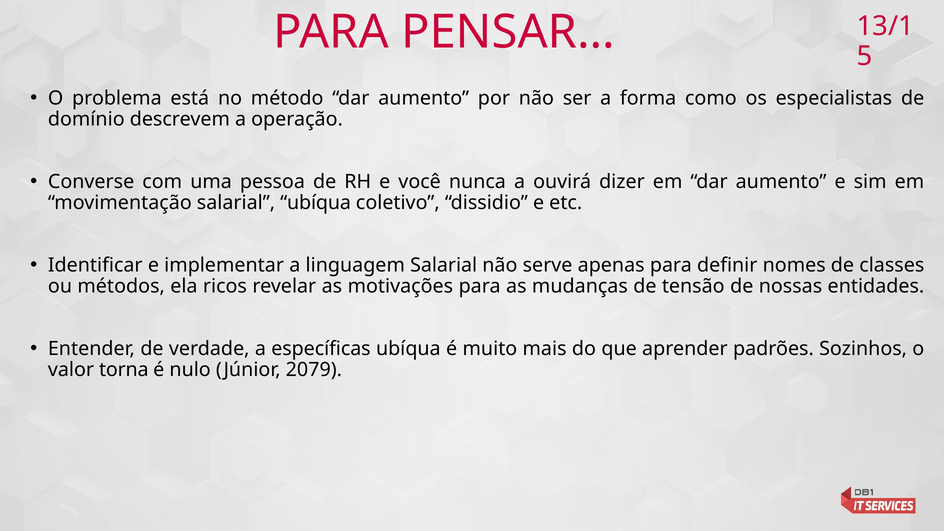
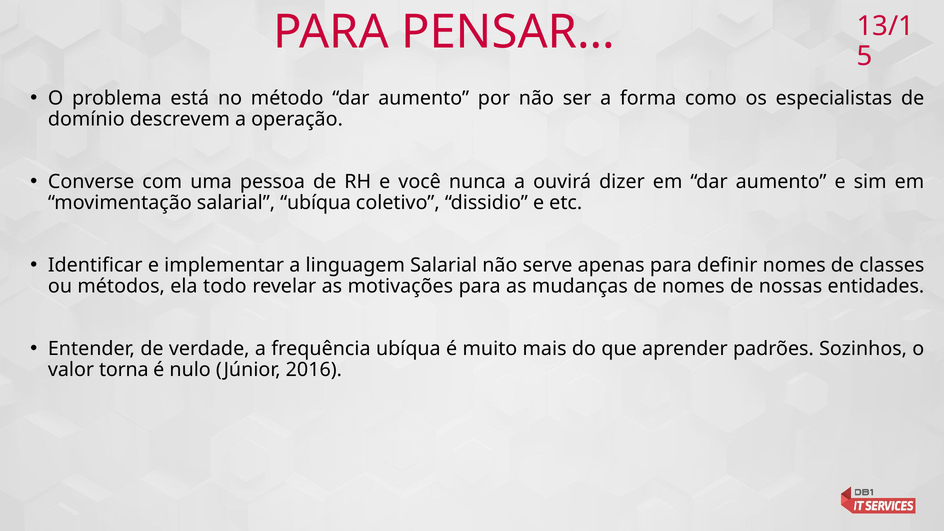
ricos: ricos -> todo (225, 286)
de tensão: tensão -> nomes (693, 286)
específicas: específicas -> frequência (321, 349)
2079: 2079 -> 2016 (314, 370)
